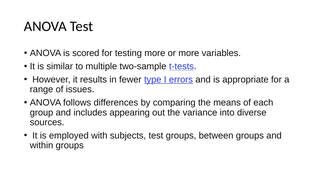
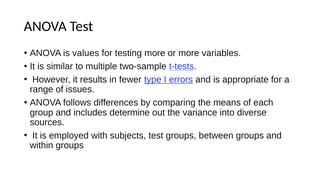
scored: scored -> values (86, 53)
appearing: appearing -> determine (130, 112)
